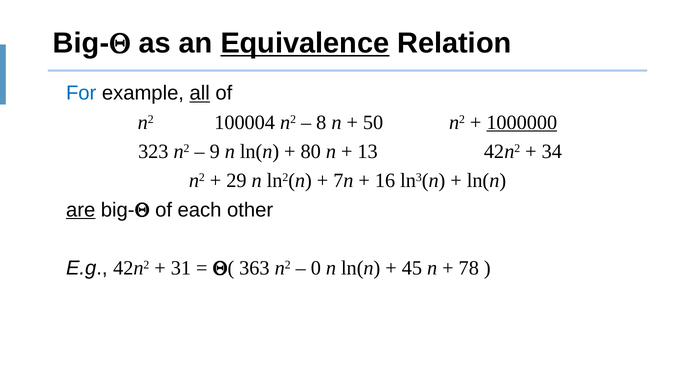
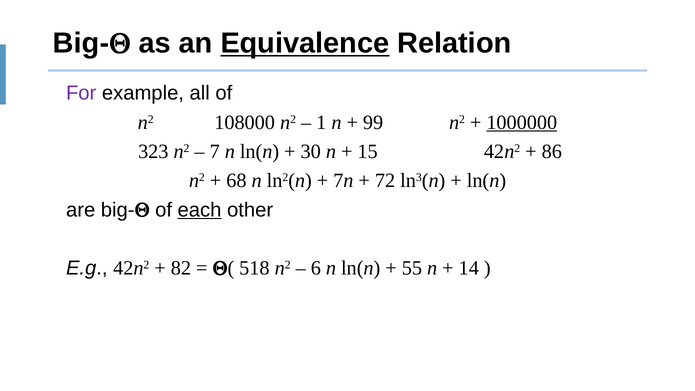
For colour: blue -> purple (81, 93)
all underline: present -> none (200, 93)
100004: 100004 -> 108000 (245, 122)
8: 8 -> 1 (321, 122)
50: 50 -> 99 (373, 122)
9: 9 -> 7 (215, 152)
80: 80 -> 30 (311, 152)
13: 13 -> 15 (368, 152)
34: 34 -> 86 (552, 152)
29: 29 -> 68 (236, 181)
16: 16 -> 72 (385, 181)
are underline: present -> none (81, 210)
each underline: none -> present (200, 210)
31: 31 -> 82 (181, 268)
363: 363 -> 518 (254, 268)
0: 0 -> 6 (316, 268)
45: 45 -> 55 (412, 268)
78: 78 -> 14 (469, 268)
